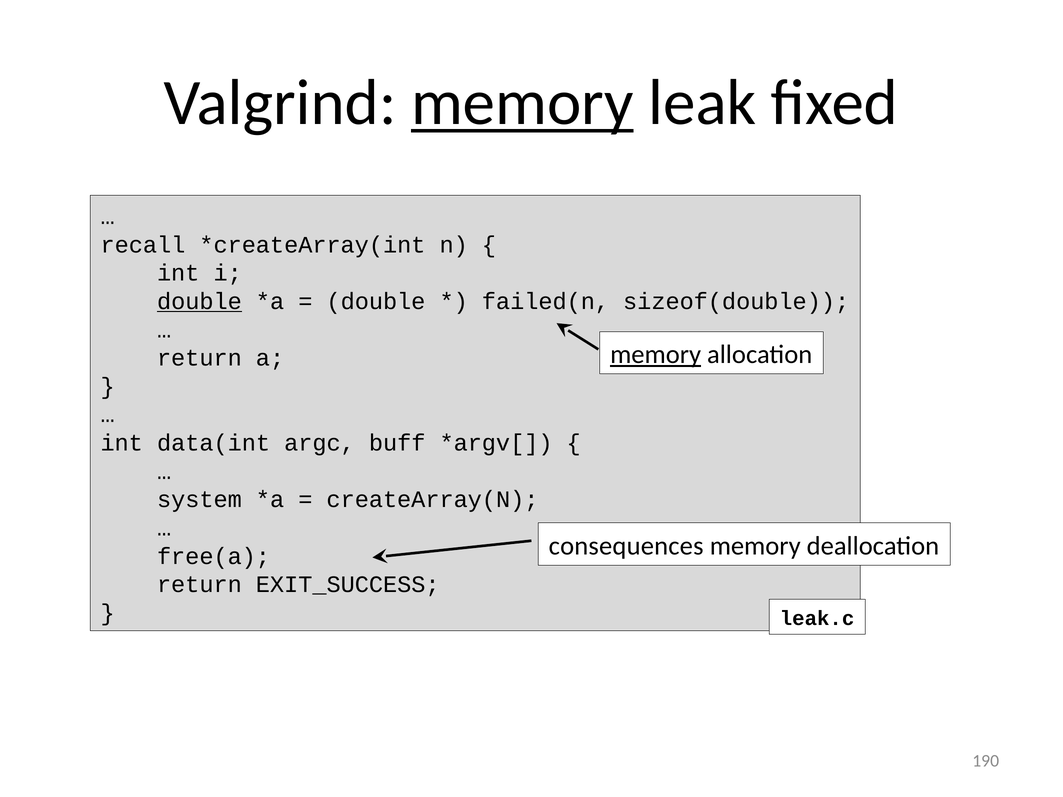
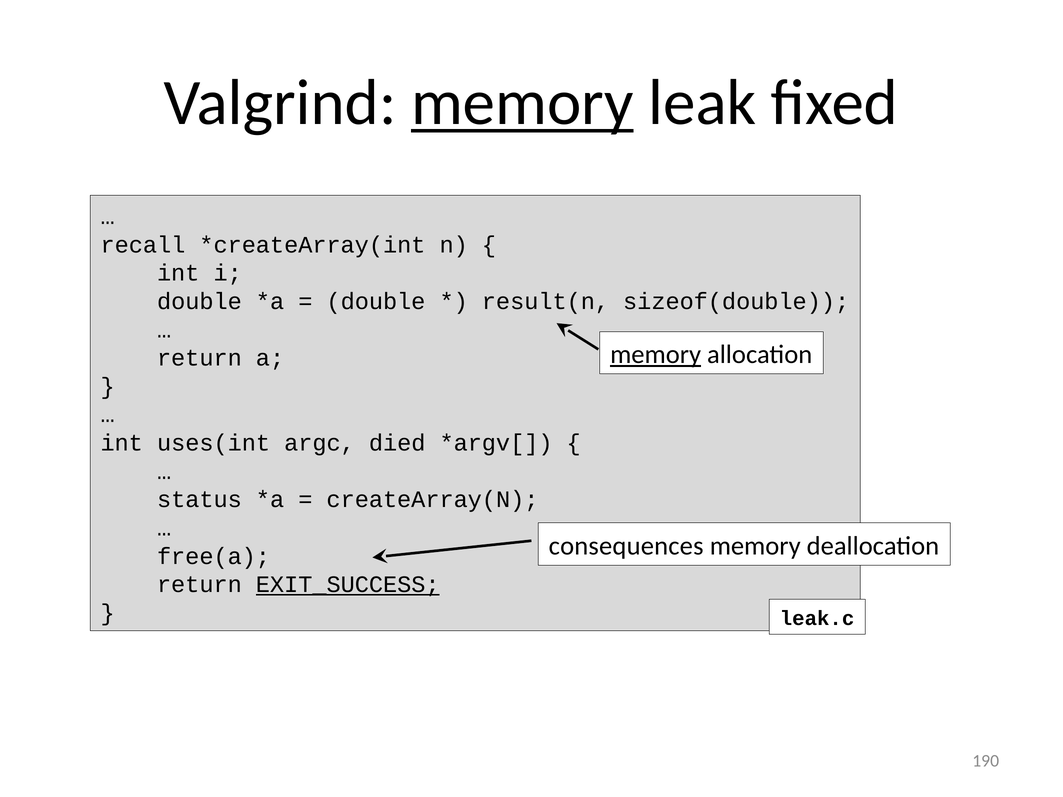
double underline: present -> none (200, 301)
failed(n: failed(n -> result(n (545, 301)
data(int: data(int -> uses(int (214, 443)
buff: buff -> died (397, 443)
system: system -> status (200, 500)
EXIT_SUCCESS underline: none -> present (348, 585)
